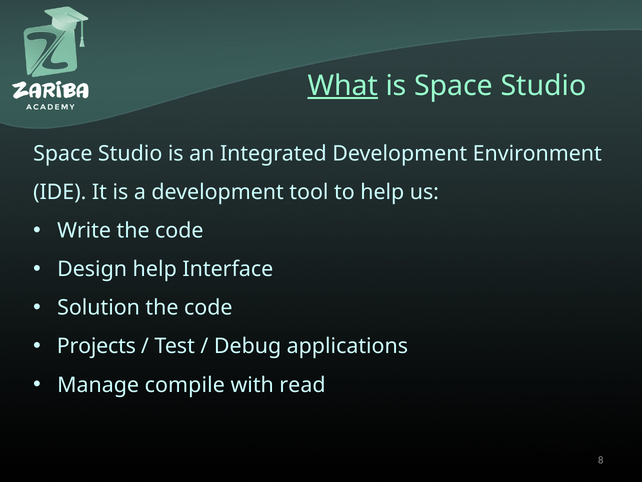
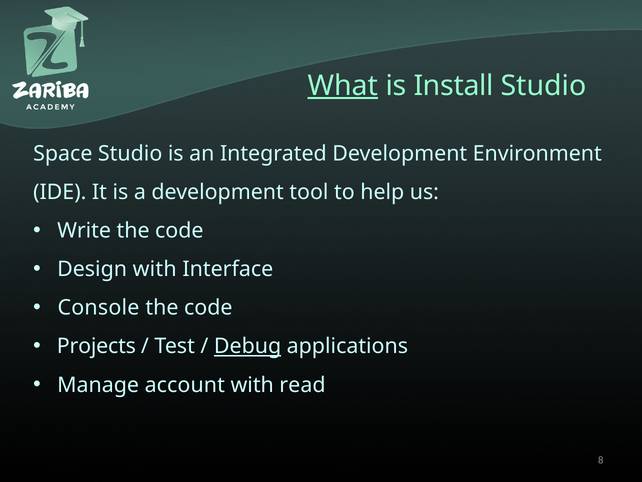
is Space: Space -> Install (454, 86)
Design help: help -> with (155, 269)
Solution: Solution -> Console (98, 308)
Debug underline: none -> present (248, 346)
compile: compile -> account (185, 385)
